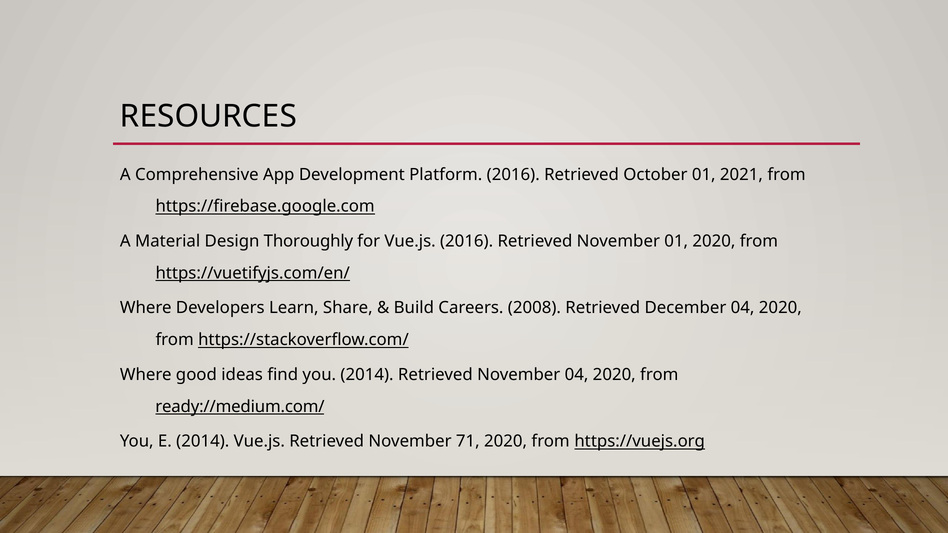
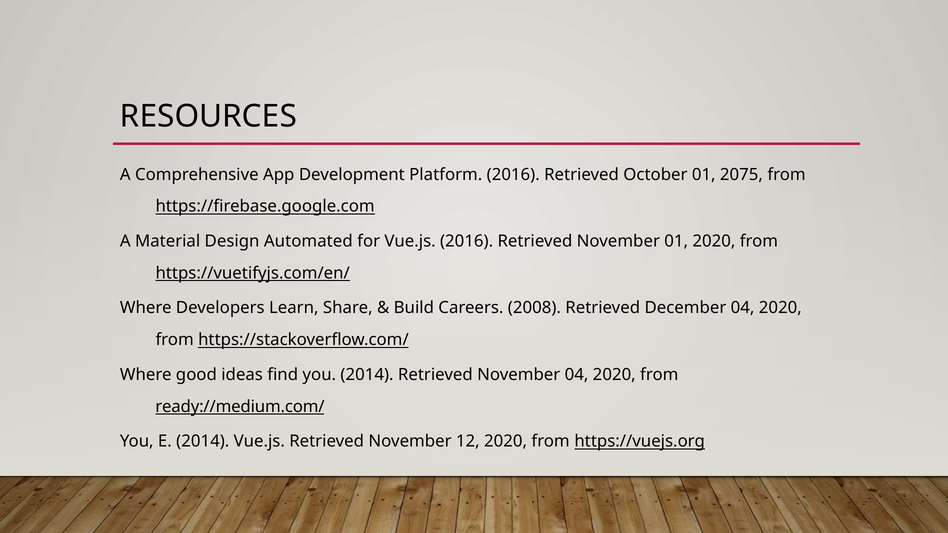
2021: 2021 -> 2075 (741, 175)
Thoroughly: Thoroughly -> Automated (308, 241)
71: 71 -> 12 (468, 442)
